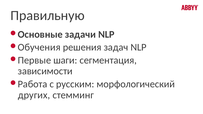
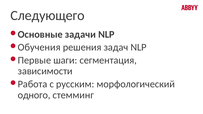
Правильную: Правильную -> Следующего (48, 15)
других: других -> одного (34, 95)
